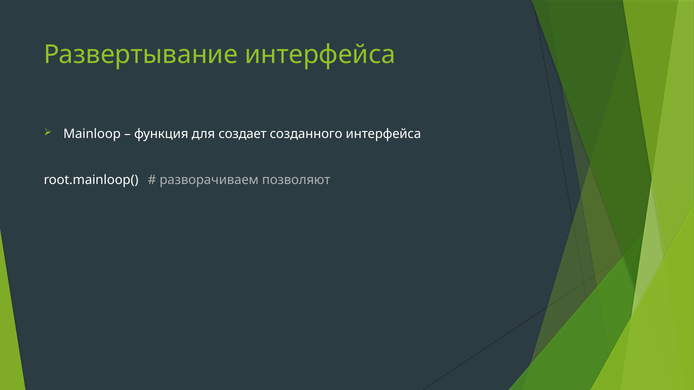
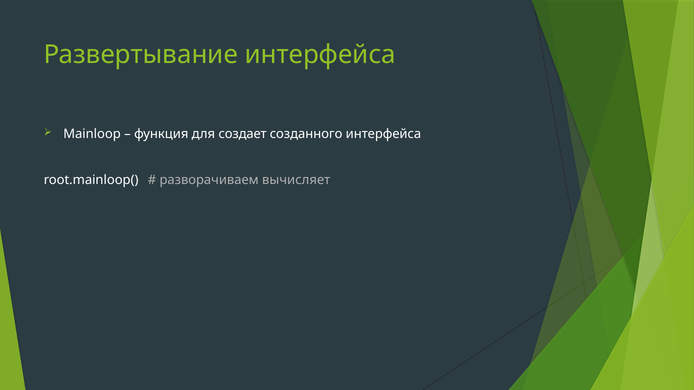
позволяют: позволяют -> вычисляет (296, 180)
